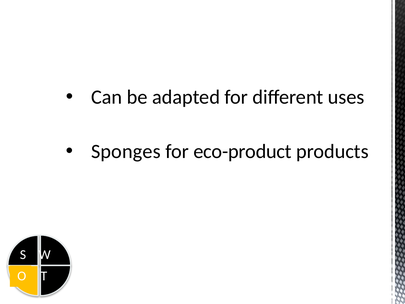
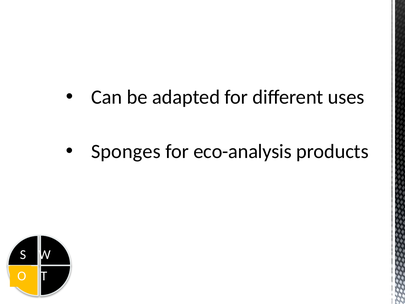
eco-product: eco-product -> eco-analysis (243, 152)
